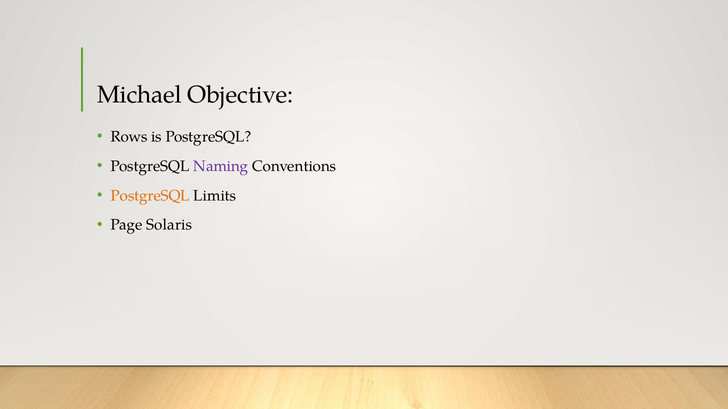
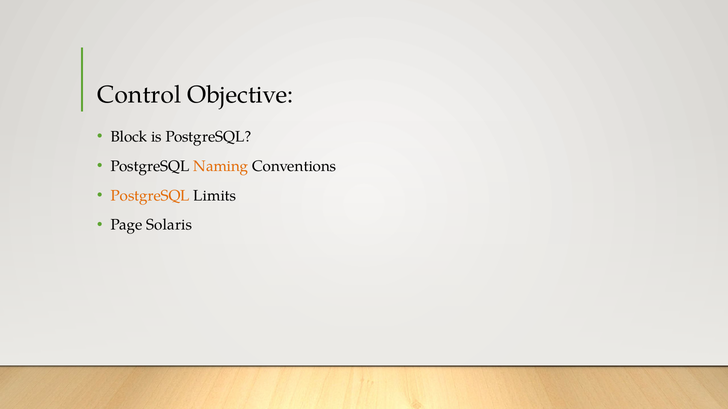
Michael: Michael -> Control (139, 95)
Rows: Rows -> Block (129, 137)
Naming colour: purple -> orange (221, 166)
